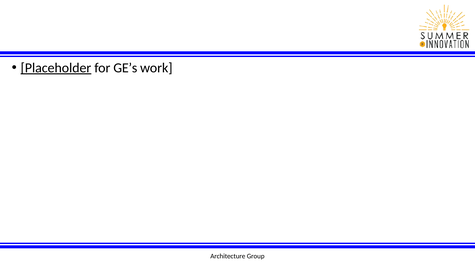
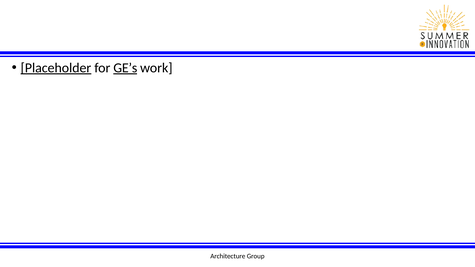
GE’s underline: none -> present (125, 68)
